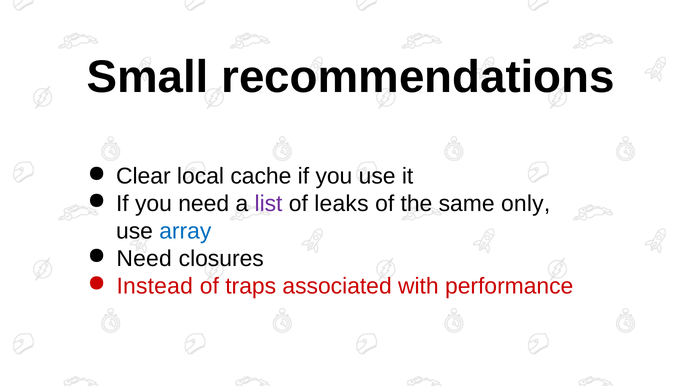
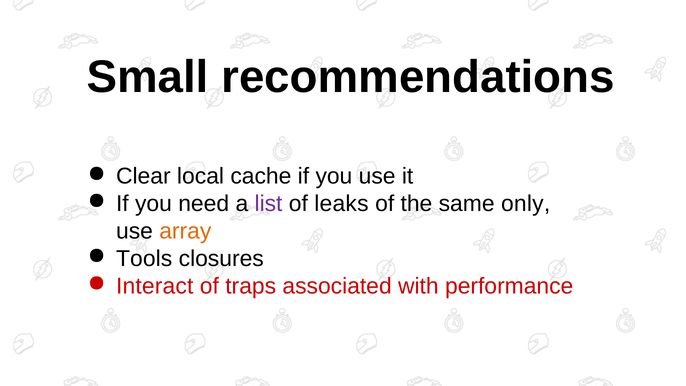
array colour: blue -> orange (185, 231)
Need: Need -> Tools (144, 258)
Instead: Instead -> Interact (155, 286)
